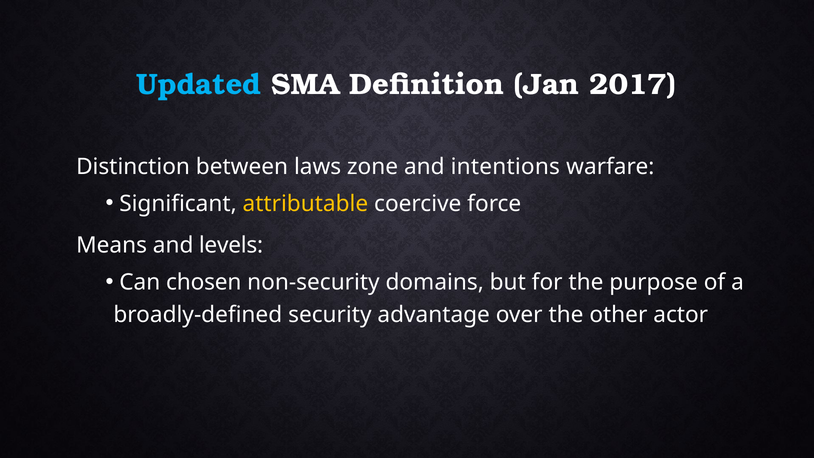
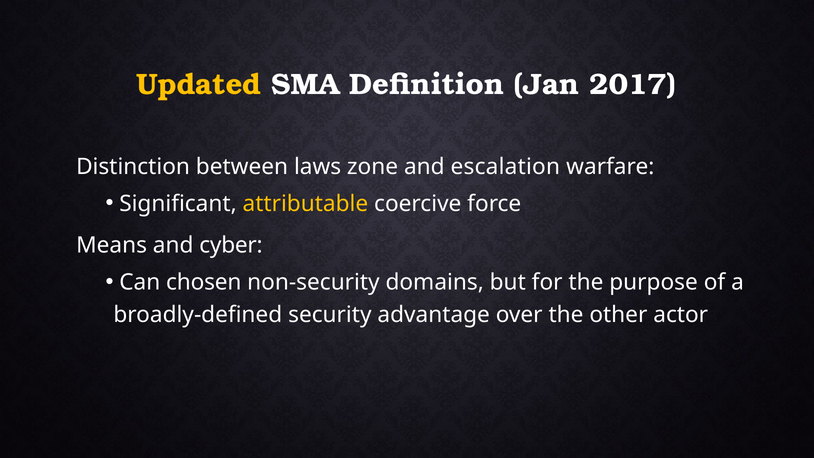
Updated colour: light blue -> yellow (199, 85)
intentions: intentions -> escalation (505, 167)
levels: levels -> cyber (231, 245)
